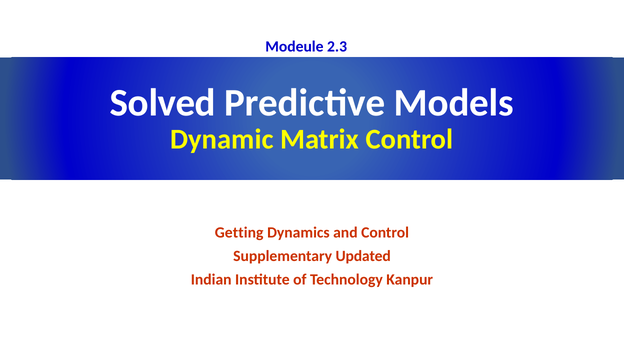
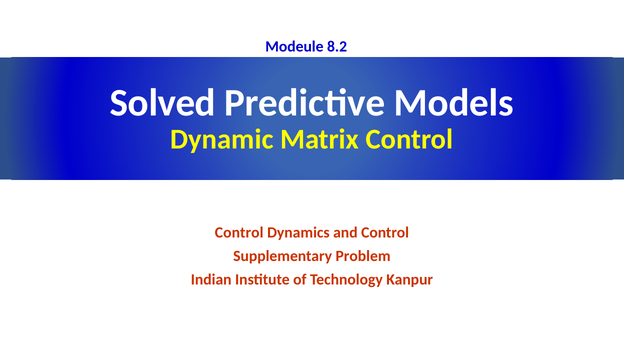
2.3: 2.3 -> 8.2 (337, 47)
Getting: Getting -> Control (239, 233)
Updated: Updated -> Problem (363, 256)
